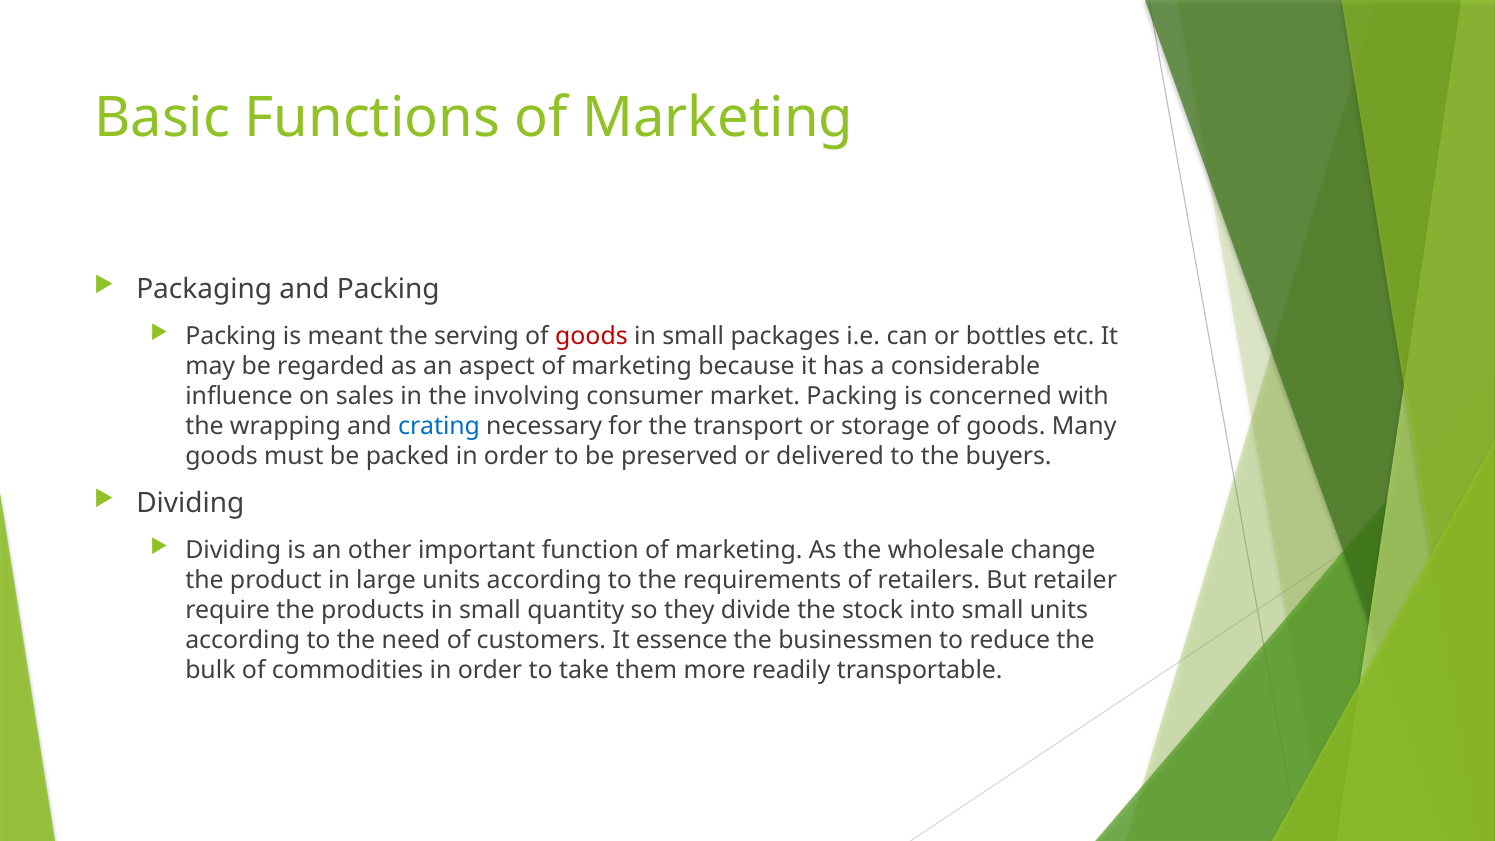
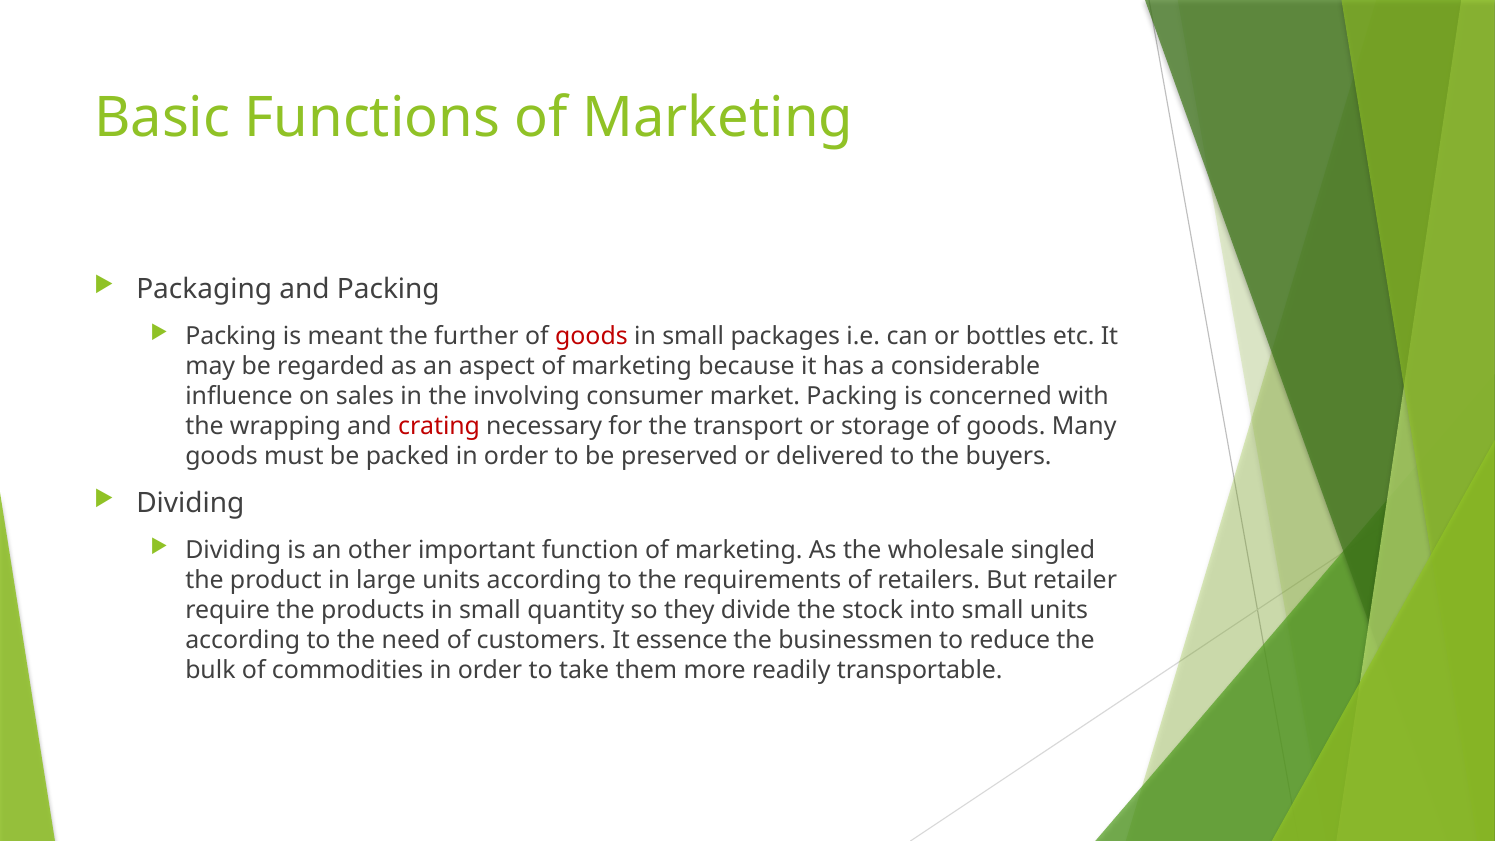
serving: serving -> further (476, 336)
crating colour: blue -> red (439, 426)
change: change -> singled (1053, 550)
